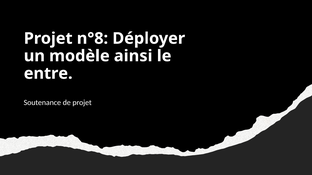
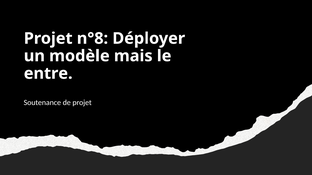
ainsi: ainsi -> mais (133, 56)
